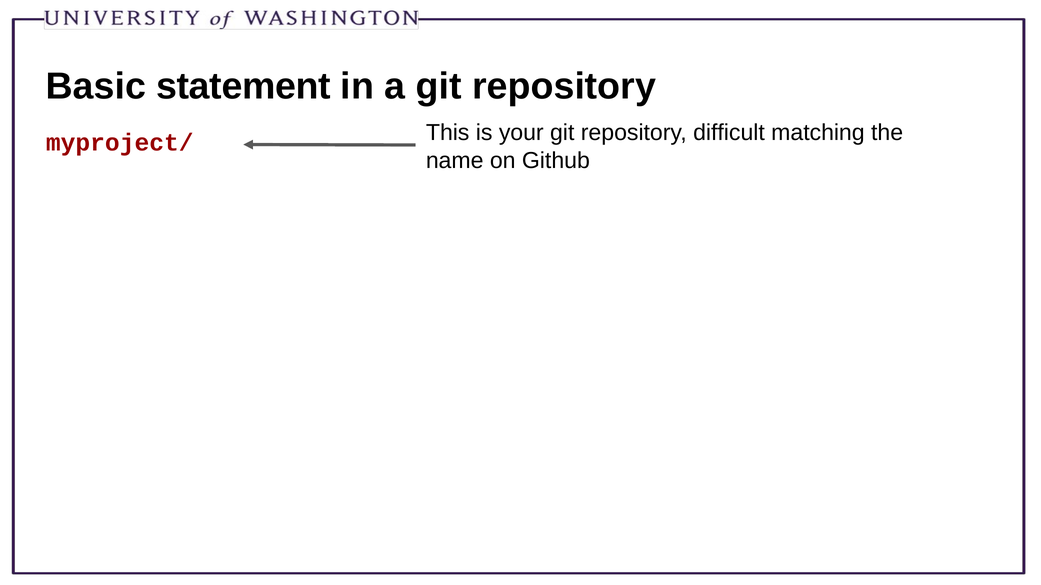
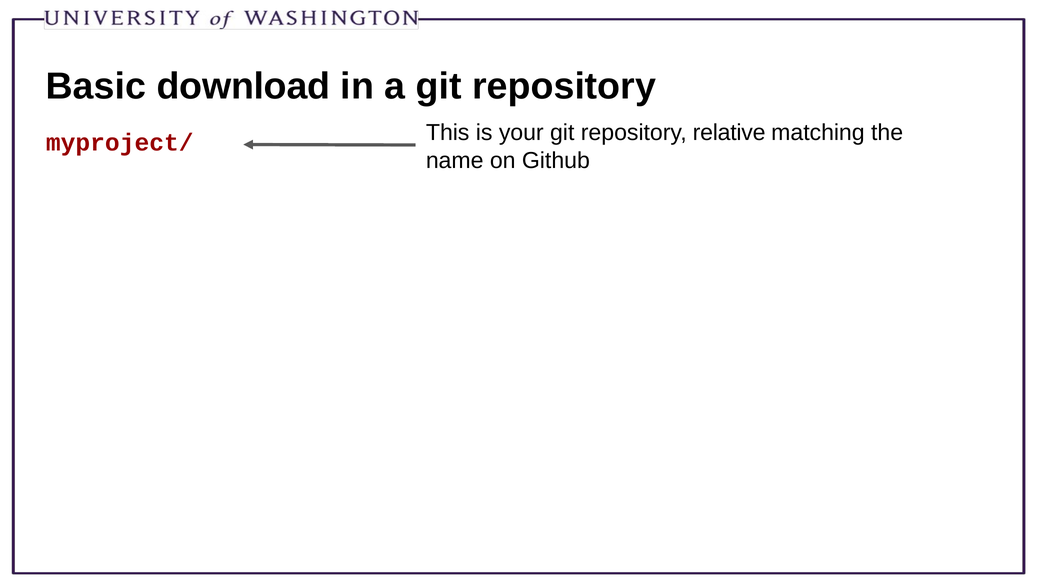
statement: statement -> download (243, 86)
difficult: difficult -> relative (729, 133)
